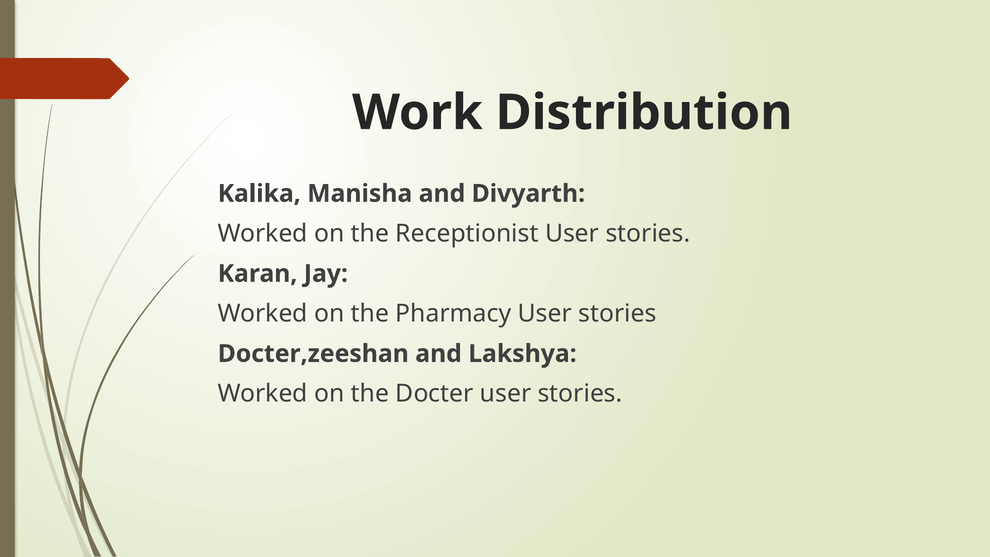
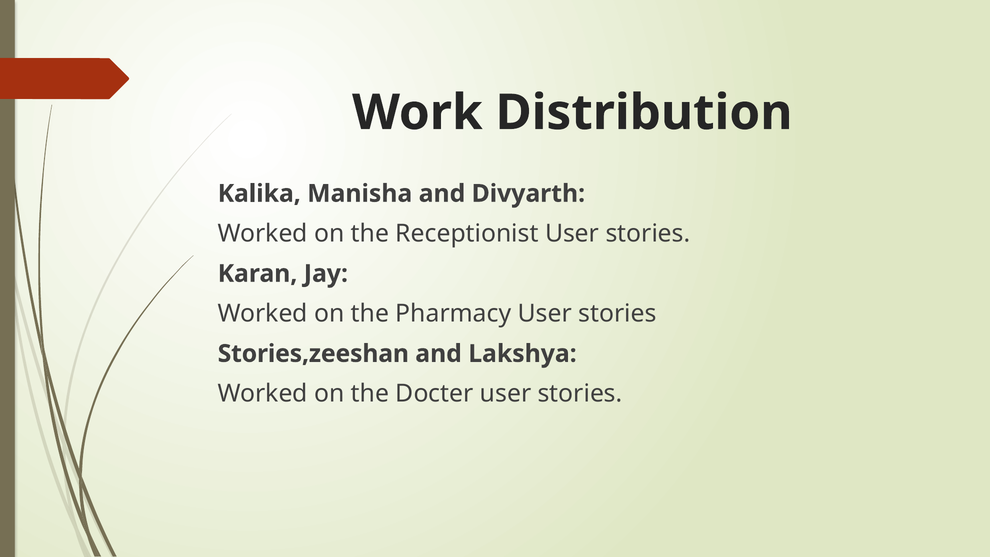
Docter,zeeshan: Docter,zeeshan -> Stories,zeeshan (313, 354)
